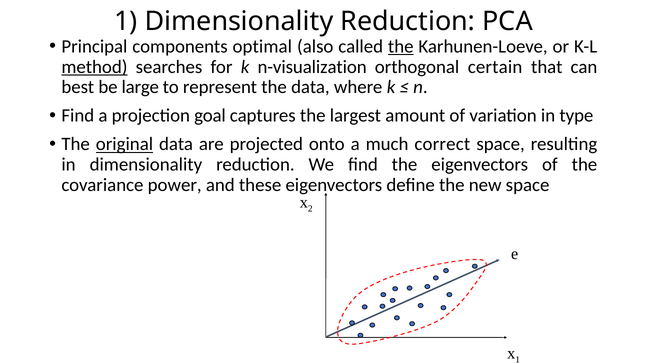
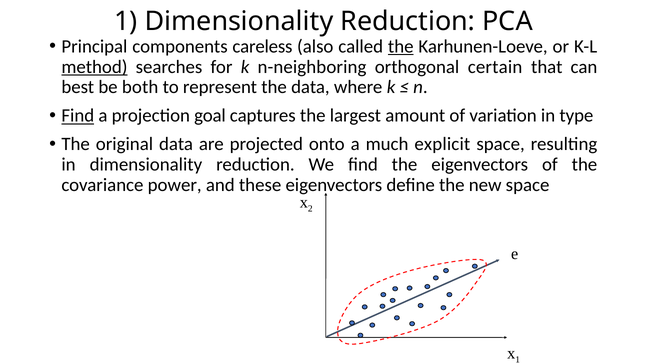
optimal: optimal -> careless (262, 46)
n-visualization: n-visualization -> n-neighboring (312, 67)
large: large -> both (140, 87)
Find underline: none -> present (78, 116)
original underline: present -> none (124, 144)
correct: correct -> explicit (442, 144)
